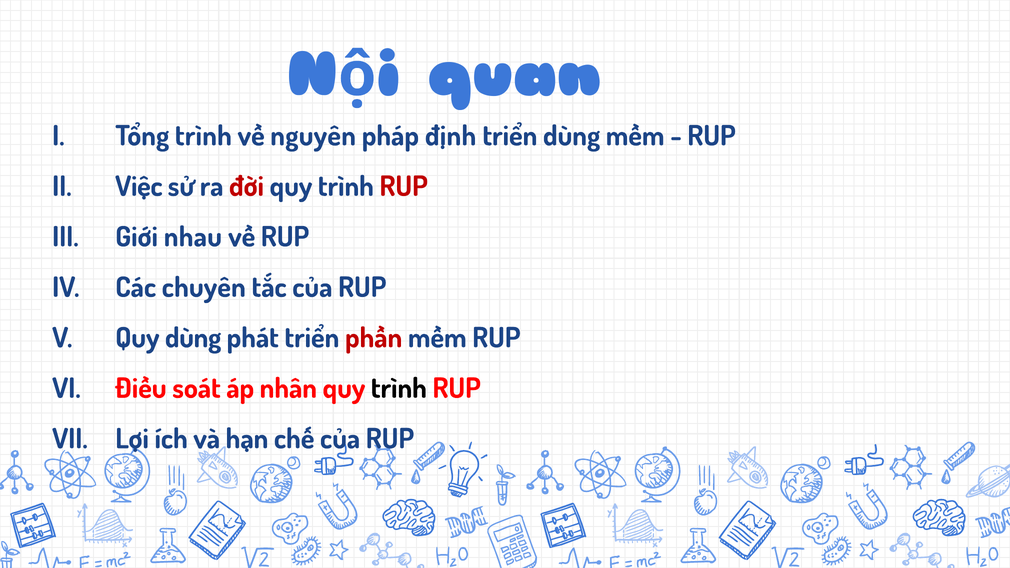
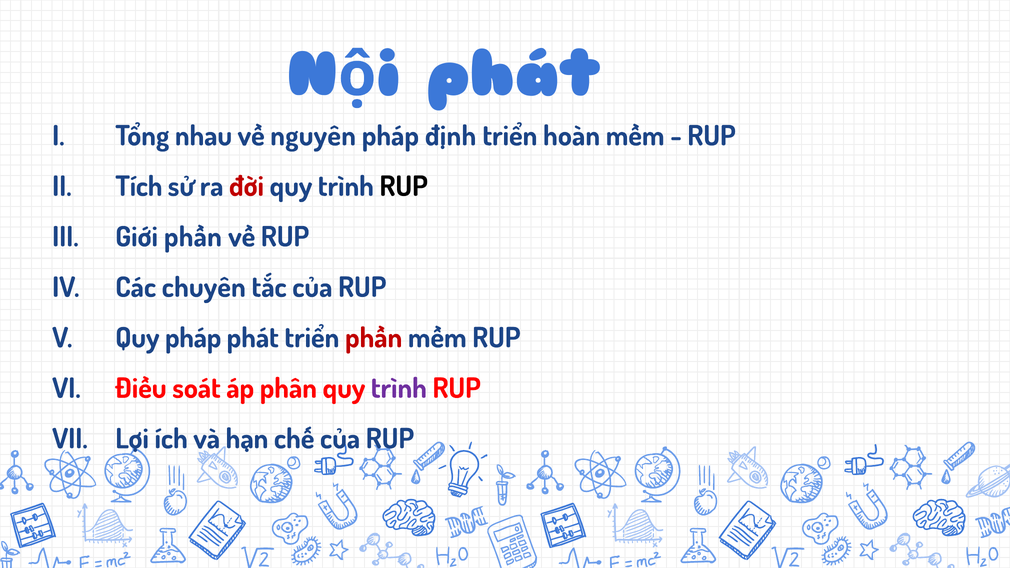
quan: quan -> phát (514, 75)
Tổng trình: trình -> nhau (204, 136)
triển dùng: dùng -> hoàn (572, 136)
Việc: Việc -> Tích (139, 187)
RUP colour: red -> black (404, 187)
Giới nhau: nhau -> phần (193, 237)
Quy dùng: dùng -> pháp (193, 338)
nhân: nhân -> phân (288, 389)
trình colour: black -> purple (399, 389)
